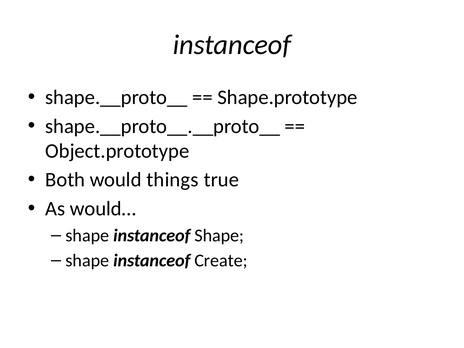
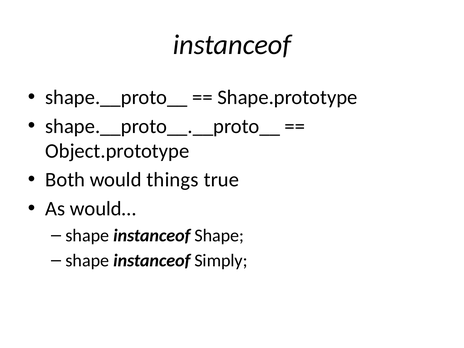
Create: Create -> Simply (221, 261)
